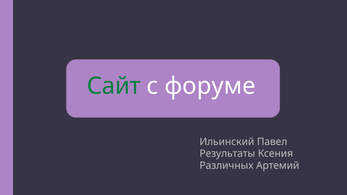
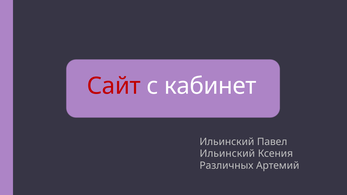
Сайт colour: green -> red (114, 86)
форуме: форуме -> кабинет (210, 86)
Результаты: Результаты -> Ильинский (227, 154)
